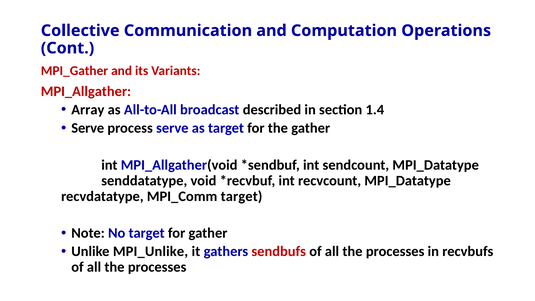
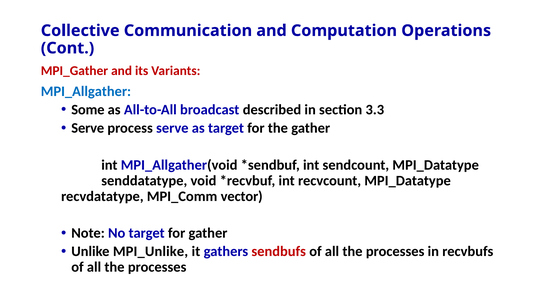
MPI_Allgather colour: red -> blue (86, 91)
Array: Array -> Some (88, 110)
1.4: 1.4 -> 3.3 (375, 110)
MPI_Comm target: target -> vector (242, 196)
